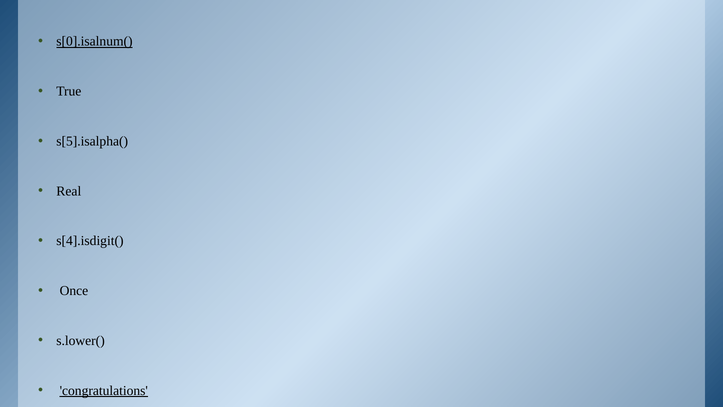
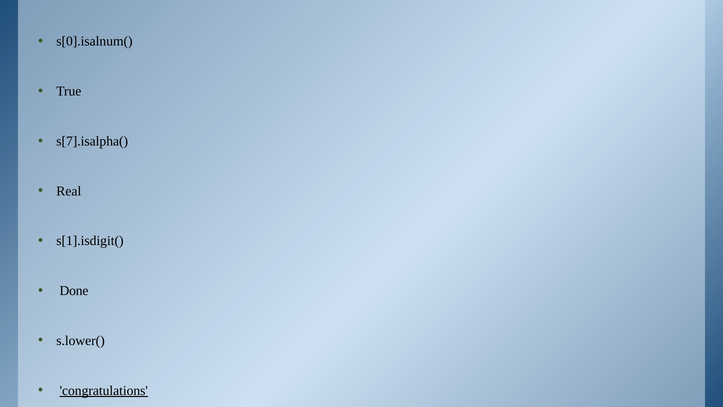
s[0].isalnum( underline: present -> none (94, 41)
s[5].isalpha(: s[5].isalpha( -> s[7].isalpha( (92, 141)
s[4].isdigit(: s[4].isdigit( -> s[1].isdigit( (90, 241)
Once: Once -> Done (74, 291)
